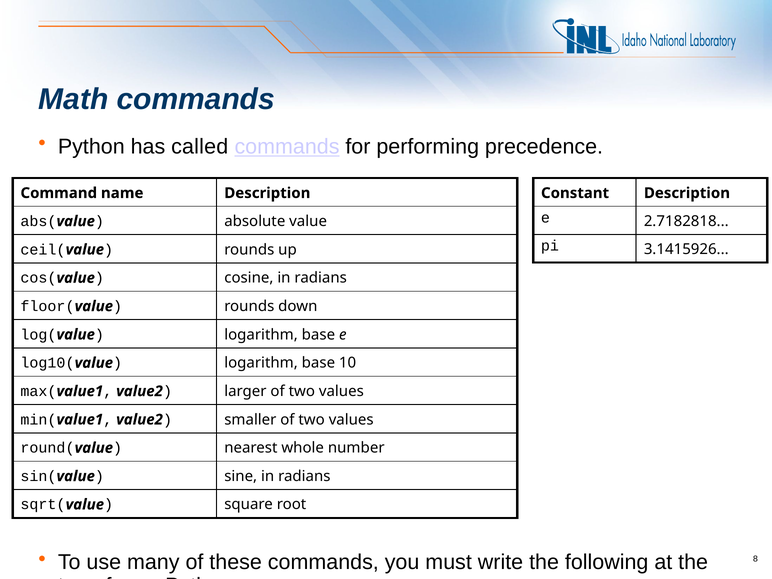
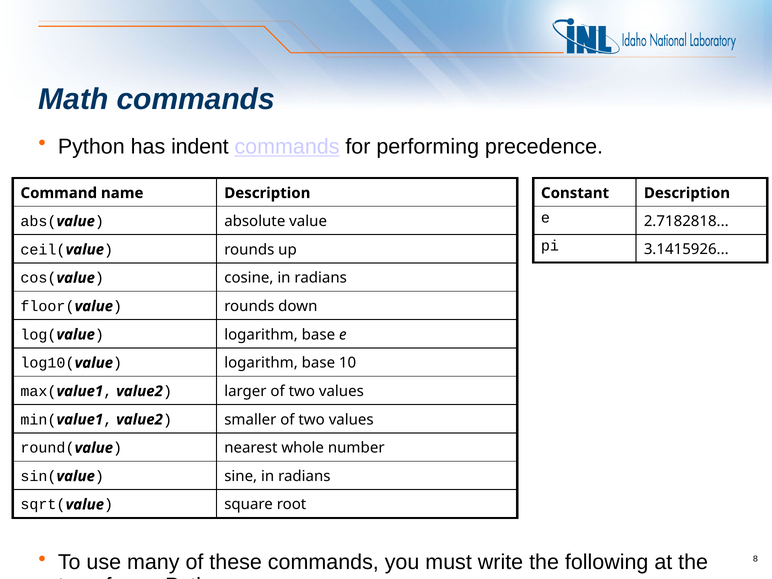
called: called -> indent (200, 146)
